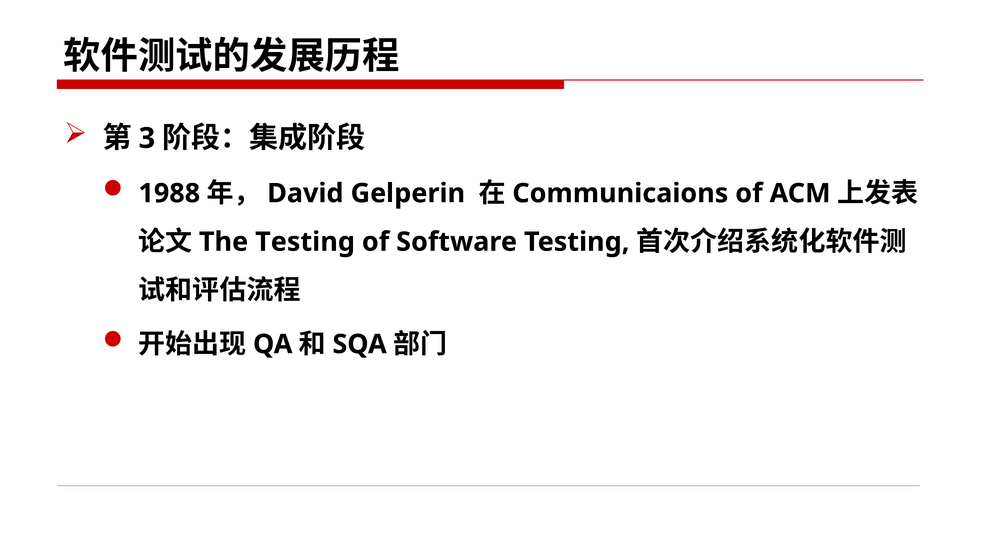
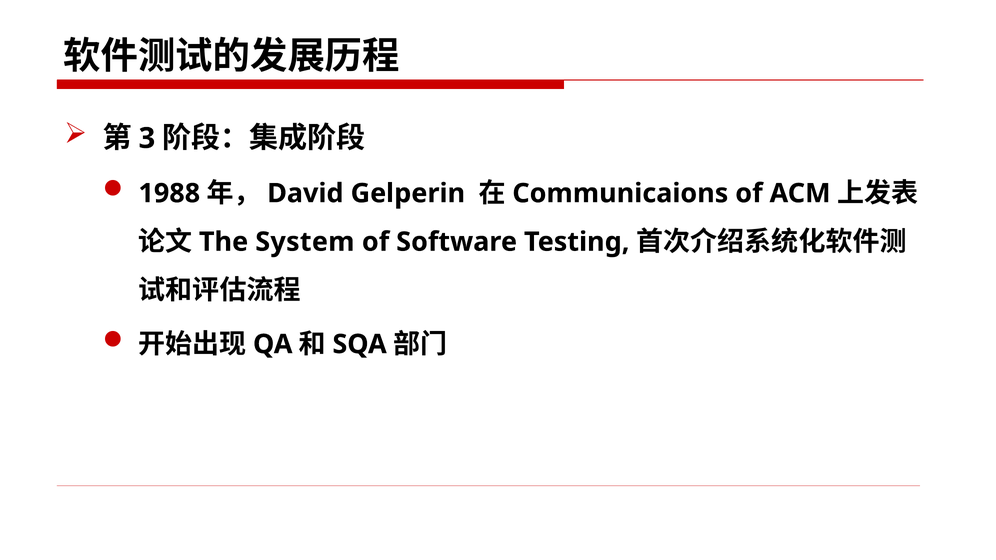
Testing: Testing -> System (305, 242)
